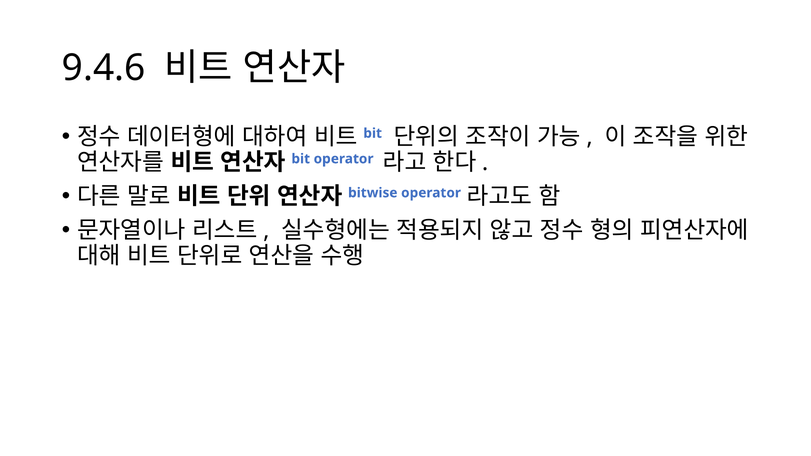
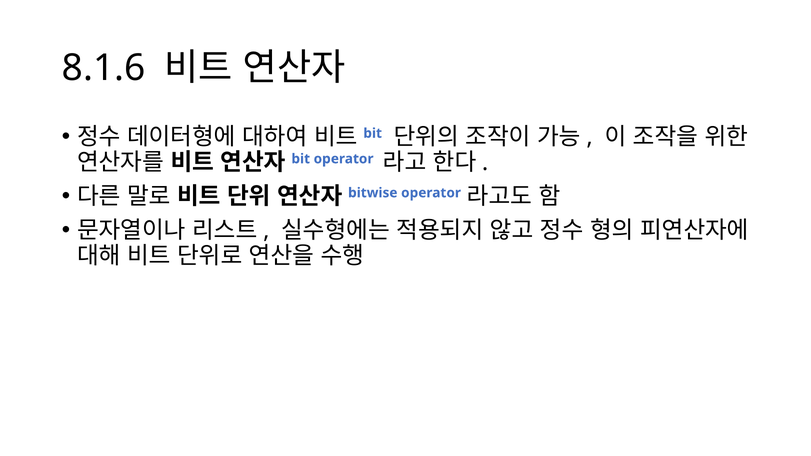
9.4.6: 9.4.6 -> 8.1.6 (104, 68)
